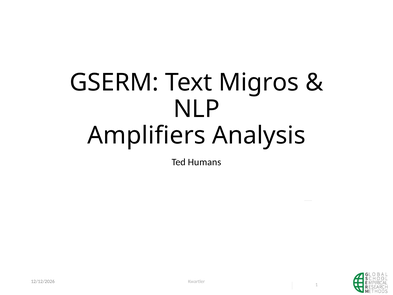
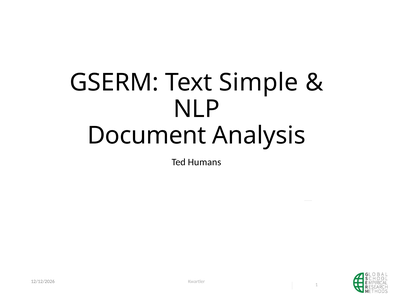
Migros: Migros -> Simple (259, 82)
Amplifiers: Amplifiers -> Document (147, 135)
